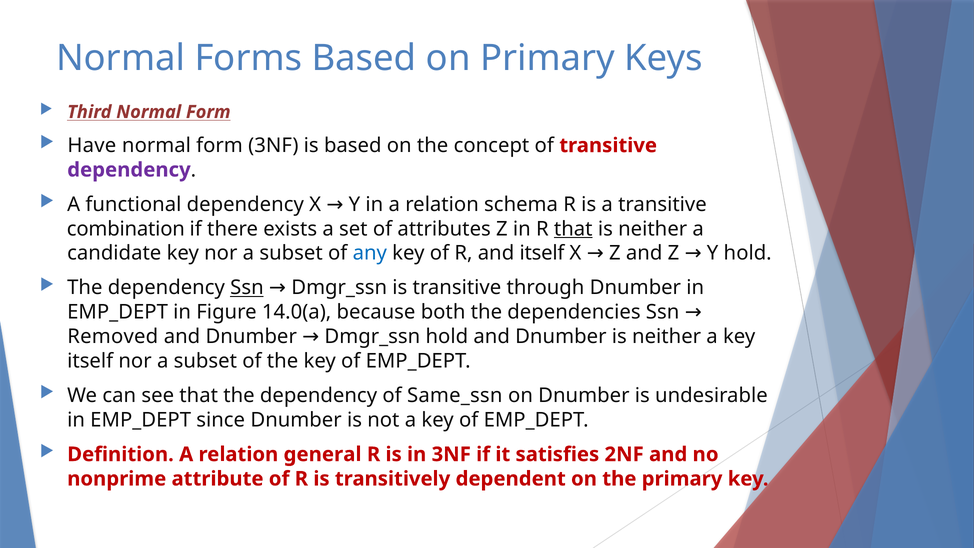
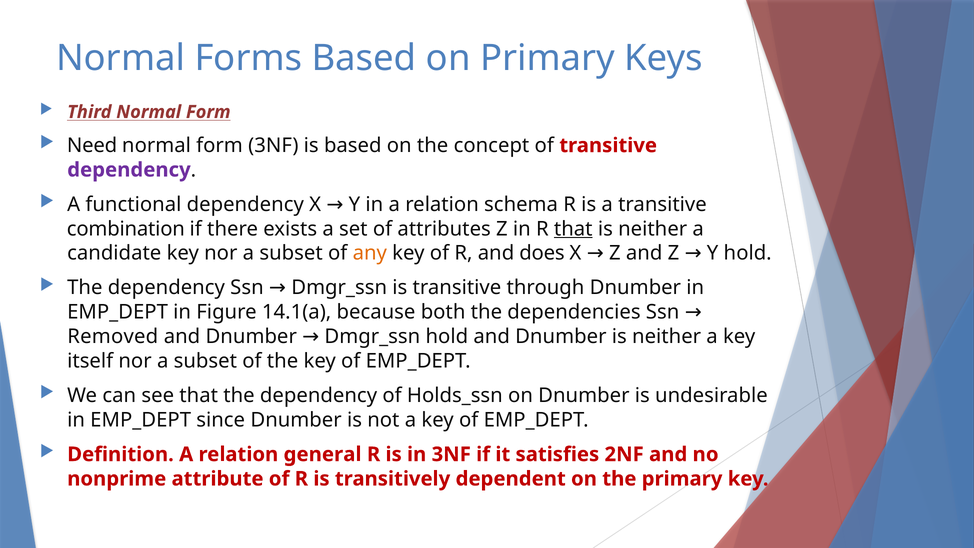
Have: Have -> Need (92, 145)
any colour: blue -> orange (370, 253)
and itself: itself -> does (542, 253)
Ssn underline: present -> none (247, 288)
14.0(a: 14.0(a -> 14.1(a (297, 312)
Same_ssn: Same_ssn -> Holds_ssn (455, 395)
